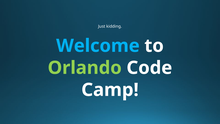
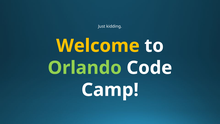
Welcome colour: light blue -> yellow (98, 46)
